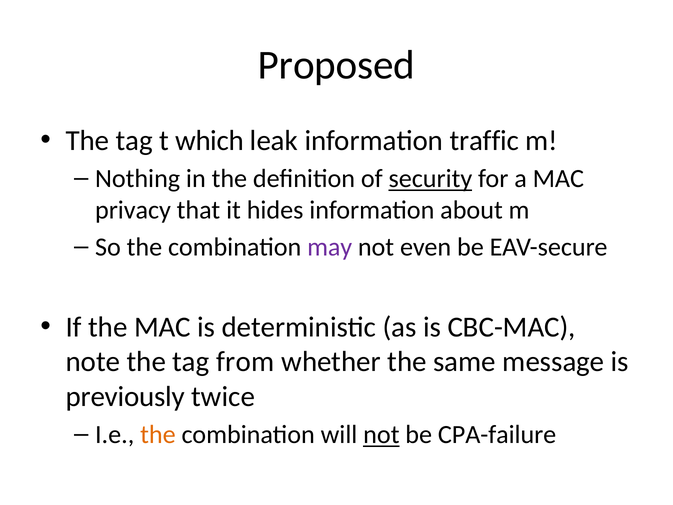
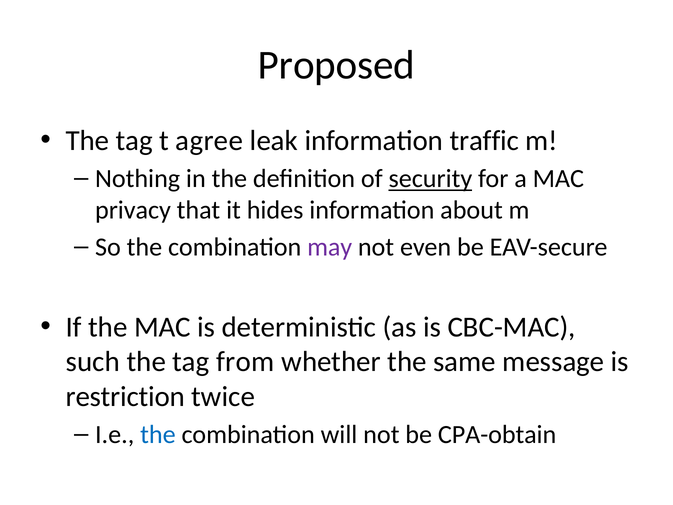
which: which -> agree (209, 141)
note: note -> such (93, 362)
previously: previously -> restriction (125, 396)
the colour: orange -> blue (158, 435)
not underline: present -> none (381, 435)
CPA-failure: CPA-failure -> CPA-obtain (497, 435)
